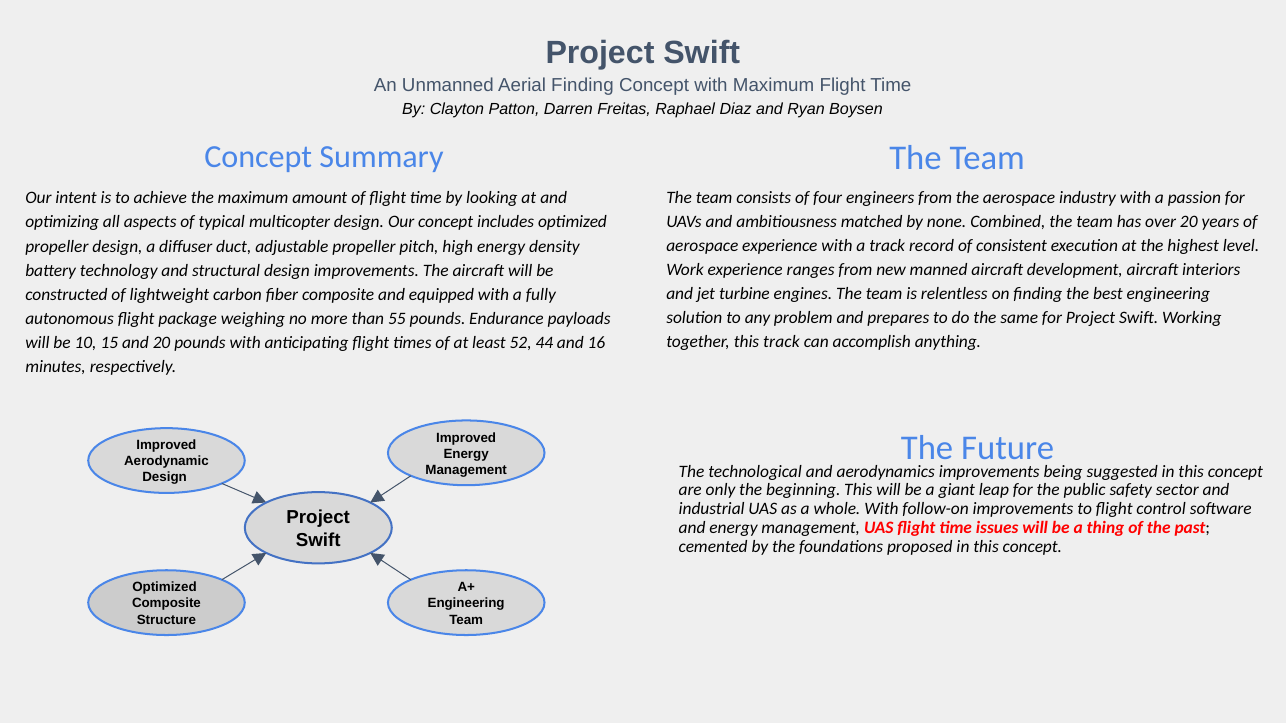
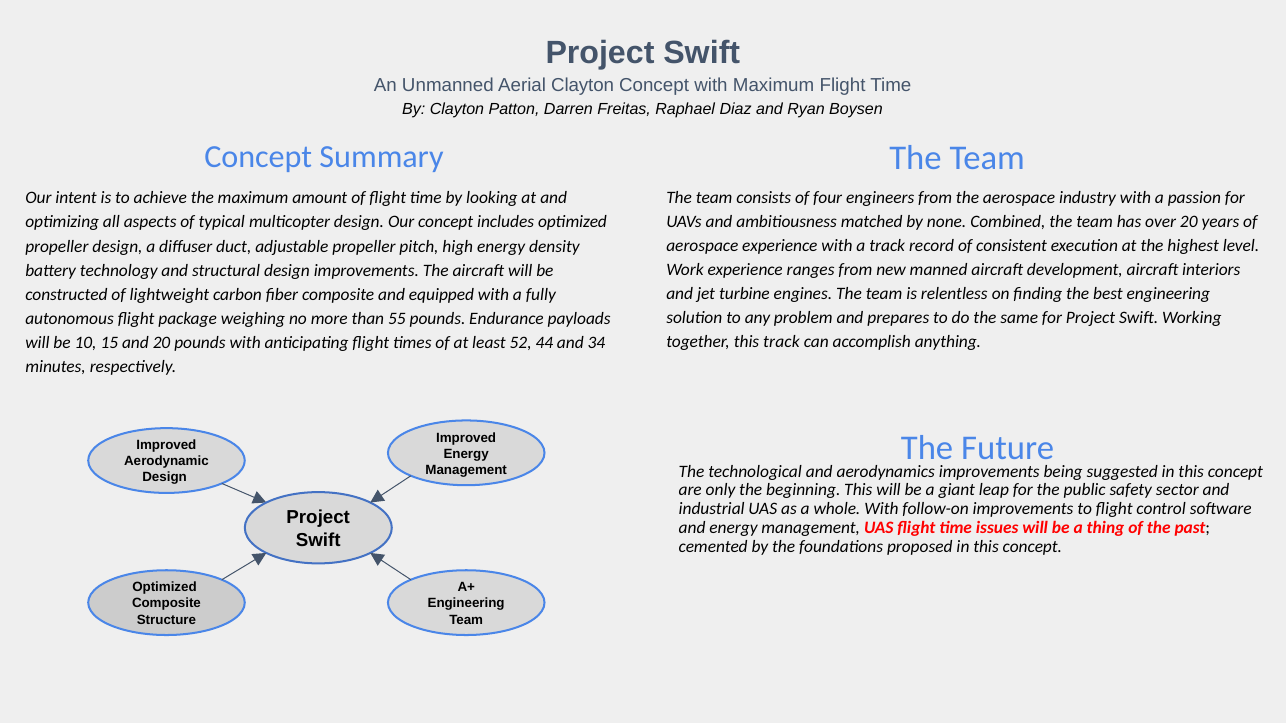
Aerial Finding: Finding -> Clayton (583, 85)
16: 16 -> 34 (596, 343)
